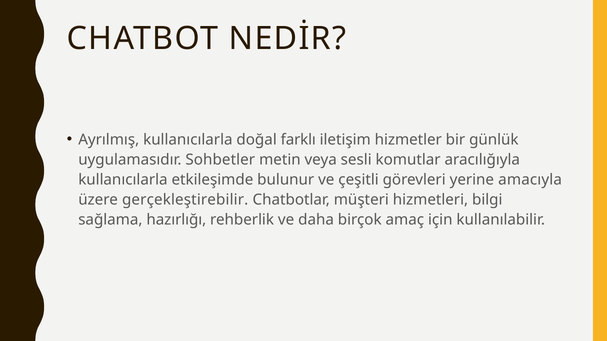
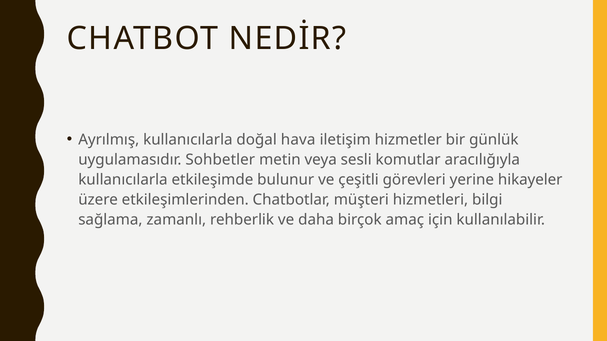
farklı: farklı -> hava (298, 140)
amacıyla: amacıyla -> hikayeler (530, 180)
gerçekleştirebilir: gerçekleştirebilir -> etkileşimlerinden (185, 200)
hazırlığı: hazırlığı -> zamanlı (176, 220)
